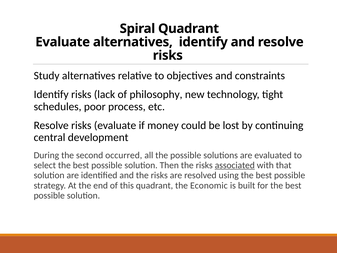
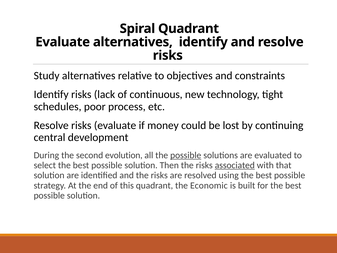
philosophy: philosophy -> continuous (156, 94)
occurred: occurred -> evolution (124, 155)
possible underline: none -> present (186, 155)
